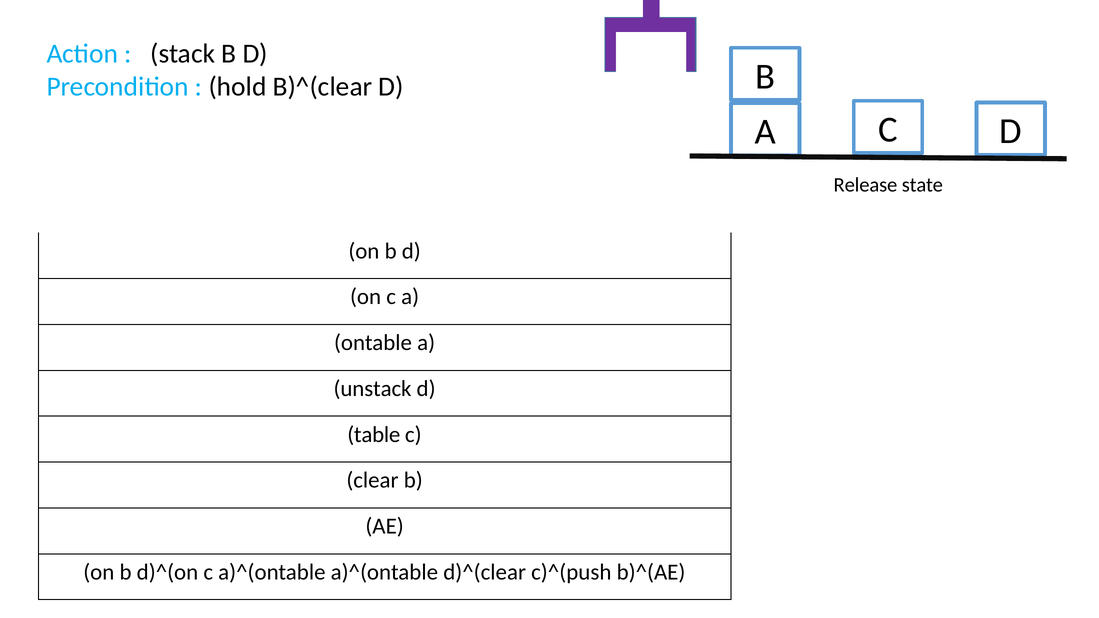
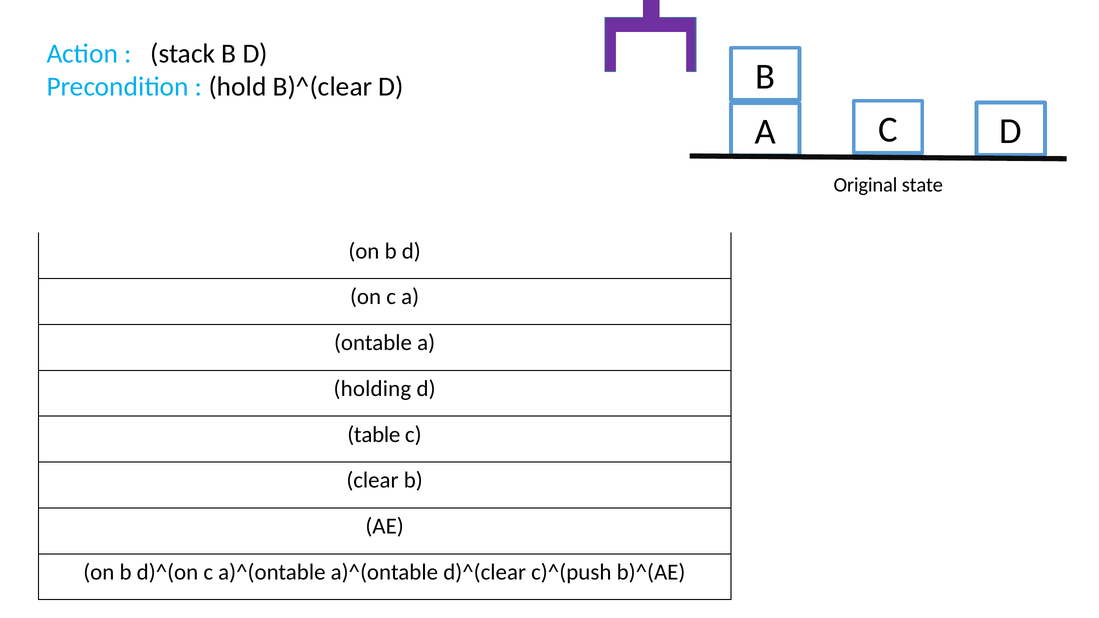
Release: Release -> Original (865, 185)
unstack: unstack -> holding (372, 389)
